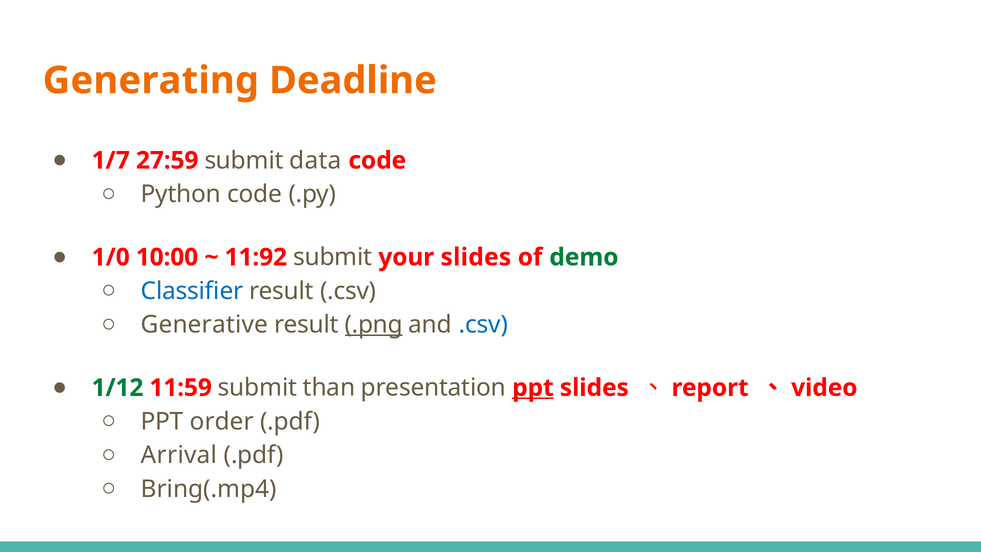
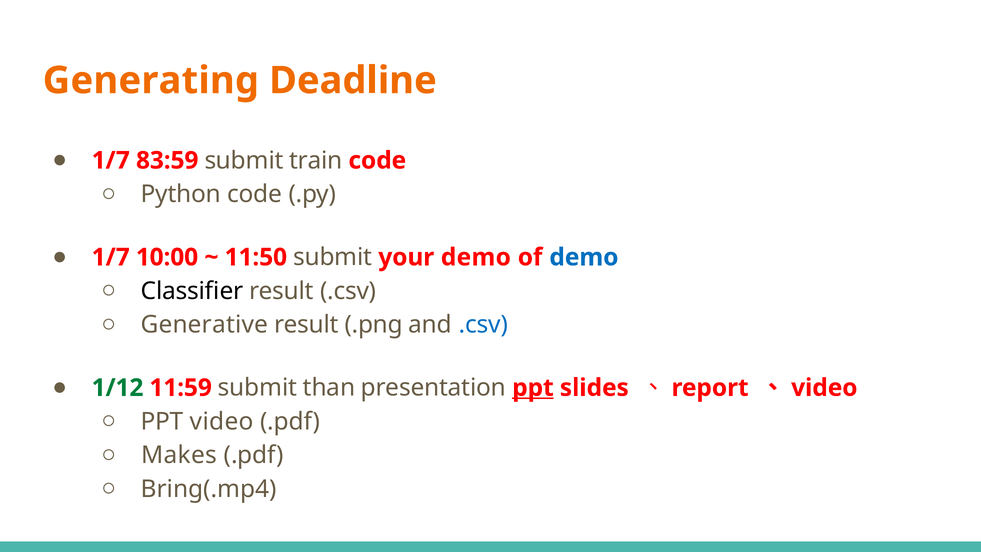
27:59: 27:59 -> 83:59 (167, 160)
data: data -> train (316, 160)
1/0: 1/0 -> 1/7 (111, 257)
11:92: 11:92 -> 11:50 (256, 257)
your slides: slides -> demo (476, 257)
demo colour: green -> blue (584, 257)
Classiﬁer colour: blue -> black (192, 291)
.png underline: present -> none (374, 325)
PPT order: order -> video (222, 421)
Arrival: Arrival -> Makes (179, 455)
